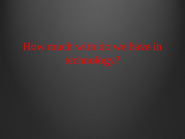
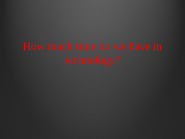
with: with -> time (86, 46)
